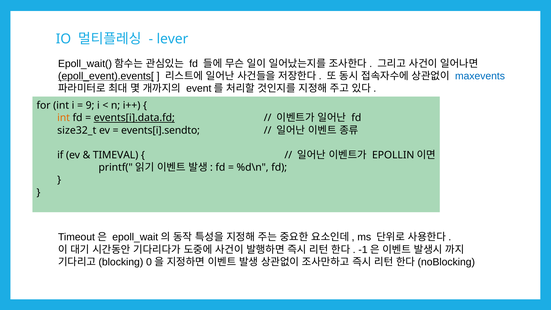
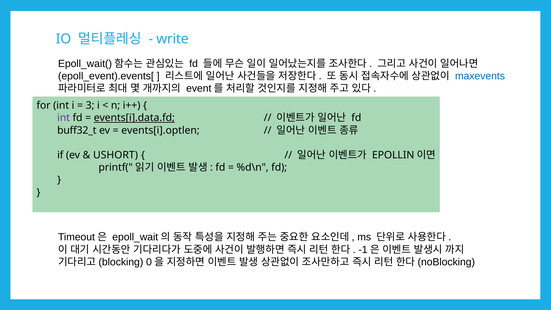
lever: lever -> write (173, 39)
epoll_event).events[ underline: present -> none (106, 76)
9: 9 -> 3 (90, 105)
int colour: orange -> purple (64, 118)
size32_t: size32_t -> buff32_t (77, 130)
events[i].sendto: events[i].sendto -> events[i].optlen (160, 130)
TIMEVAL: TIMEVAL -> USHORT (116, 155)
